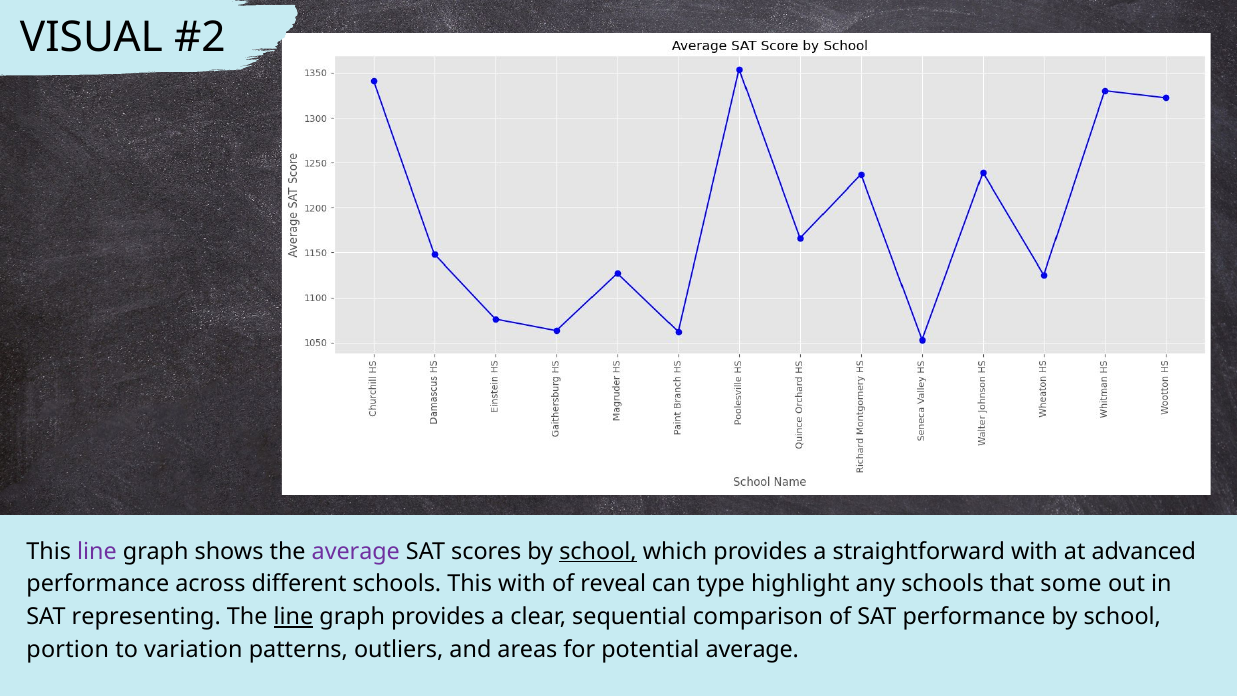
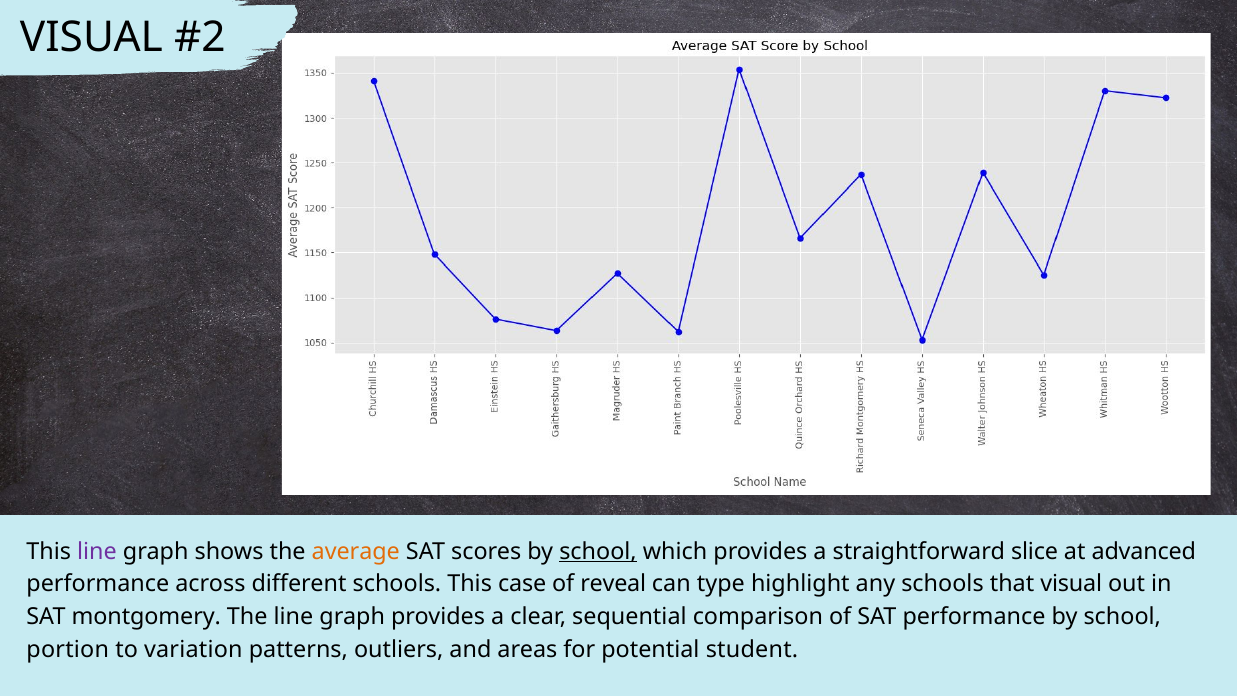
average colour: purple -> orange (356, 551)
straightforward with: with -> slice (1035, 551)
This with: with -> case (522, 584)
that some: some -> visual (1071, 584)
representing: representing -> montgomery (146, 617)
line underline: present -> none (293, 617)
potential average: average -> student (752, 649)
